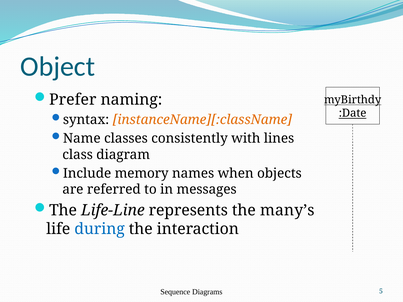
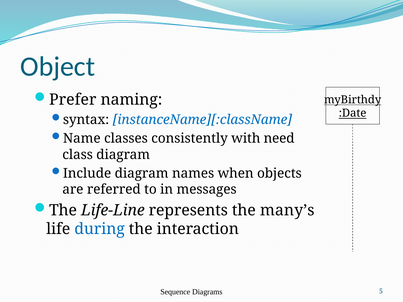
instanceName][:className colour: orange -> blue (202, 120)
lines: lines -> need (279, 139)
Include memory: memory -> diagram (142, 174)
